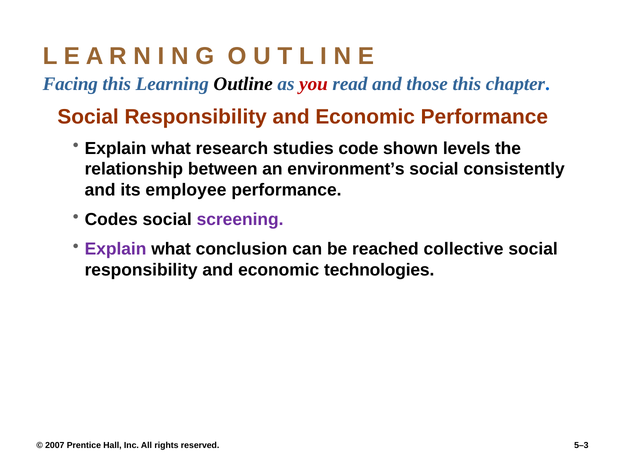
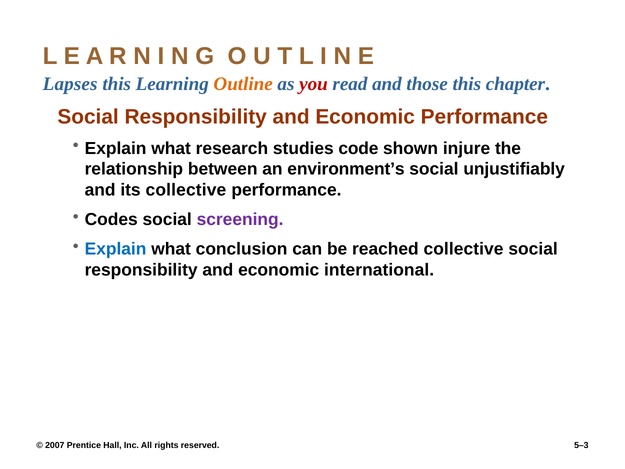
Facing: Facing -> Lapses (70, 84)
Outline colour: black -> orange (243, 84)
levels: levels -> injure (467, 148)
consistently: consistently -> unjustifiably (514, 169)
its employee: employee -> collective (186, 190)
Explain colour: purple -> blue (116, 249)
technologies: technologies -> international (379, 270)
